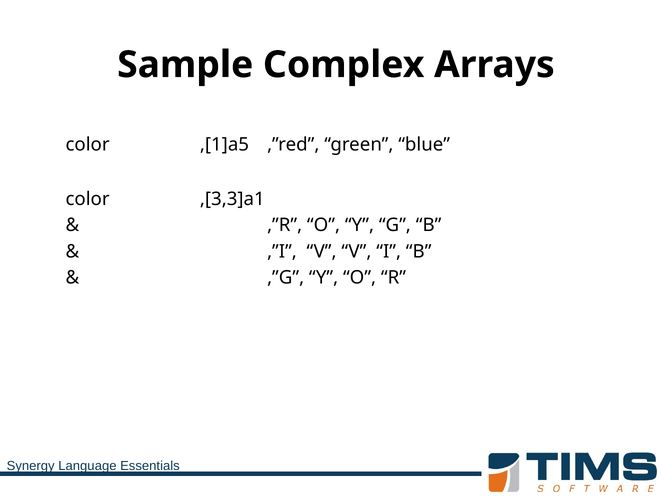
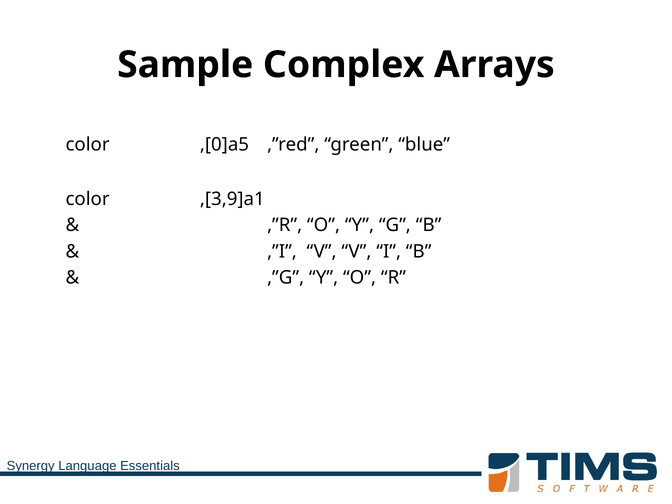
,[1]a5: ,[1]a5 -> ,[0]a5 (224, 145)
,[3,3]a1: ,[3,3]a1 -> ,[3,9]a1 (232, 199)
